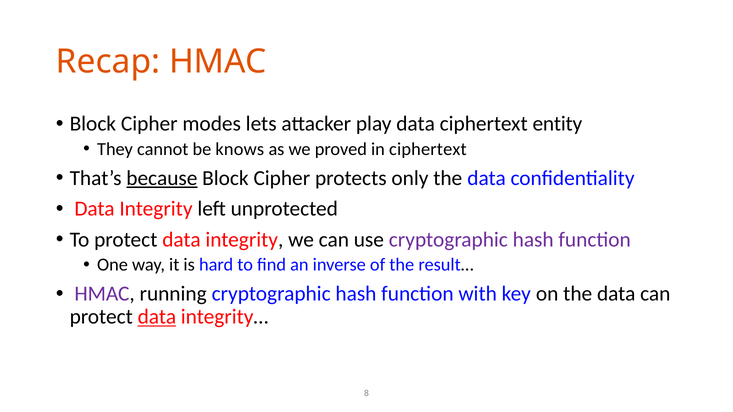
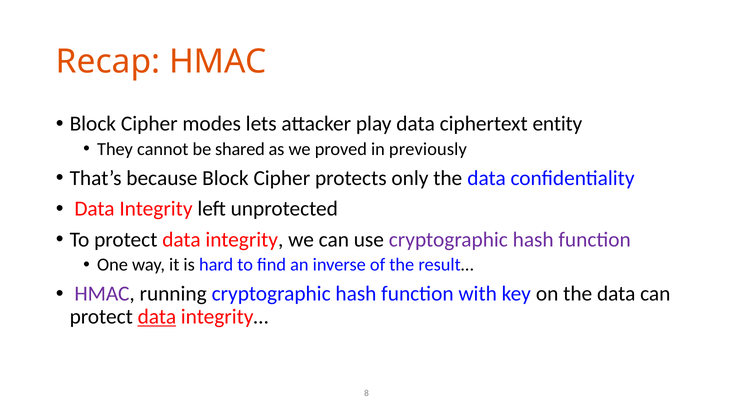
knows: knows -> shared (240, 149)
in ciphertext: ciphertext -> previously (428, 149)
because underline: present -> none (162, 178)
